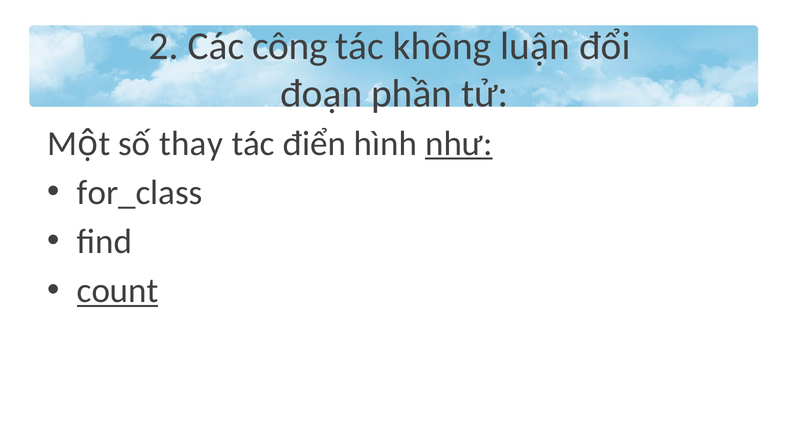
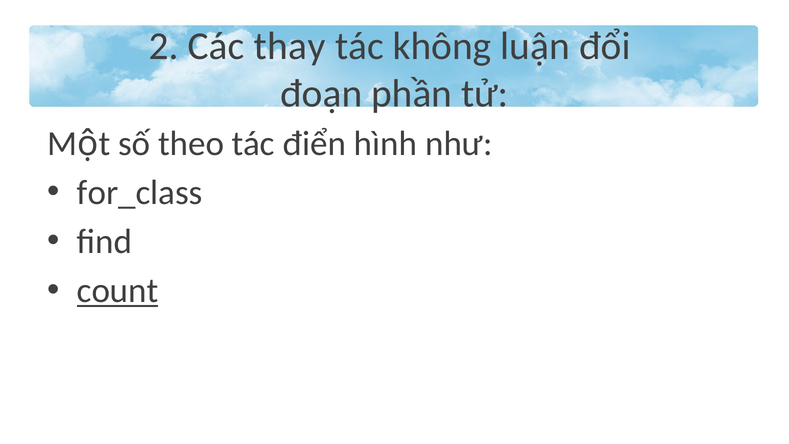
công: công -> thay (290, 46)
thay: thay -> theo (191, 143)
như underline: present -> none (459, 143)
